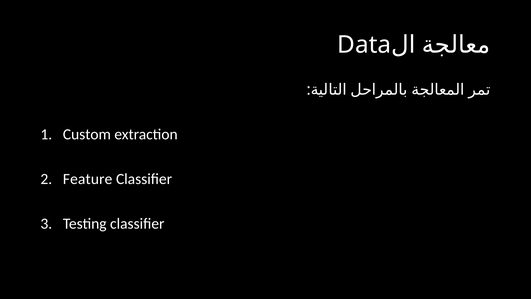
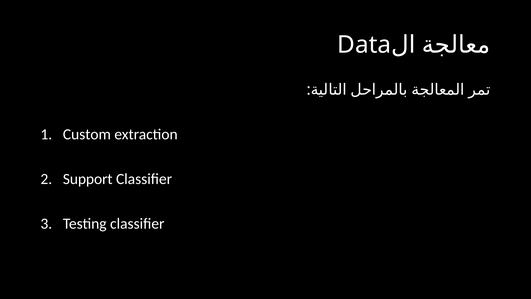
Feature: Feature -> Support (88, 179)
